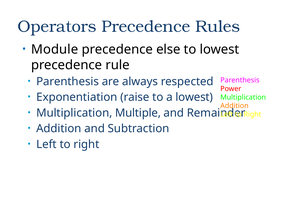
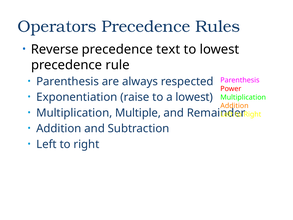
Module: Module -> Reverse (55, 49)
else: else -> text (168, 49)
